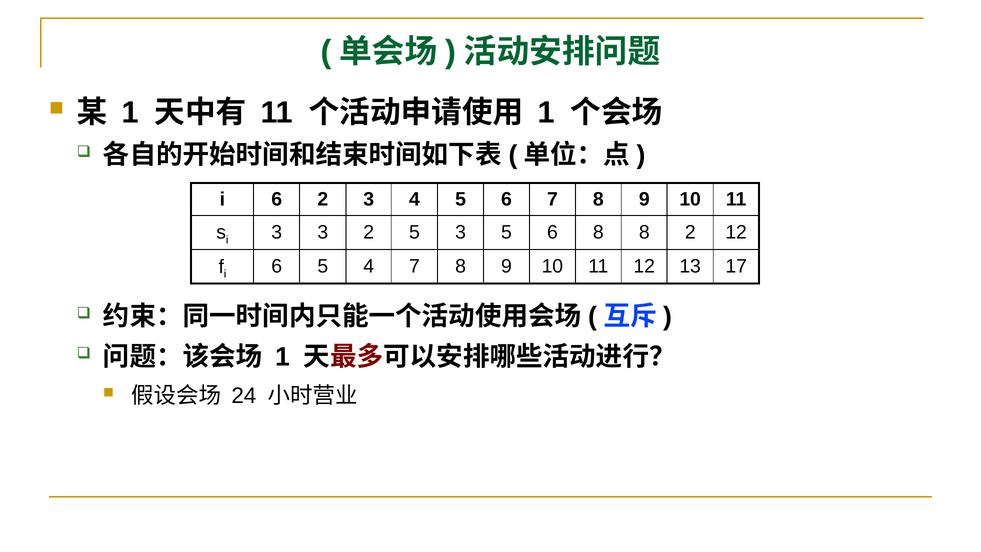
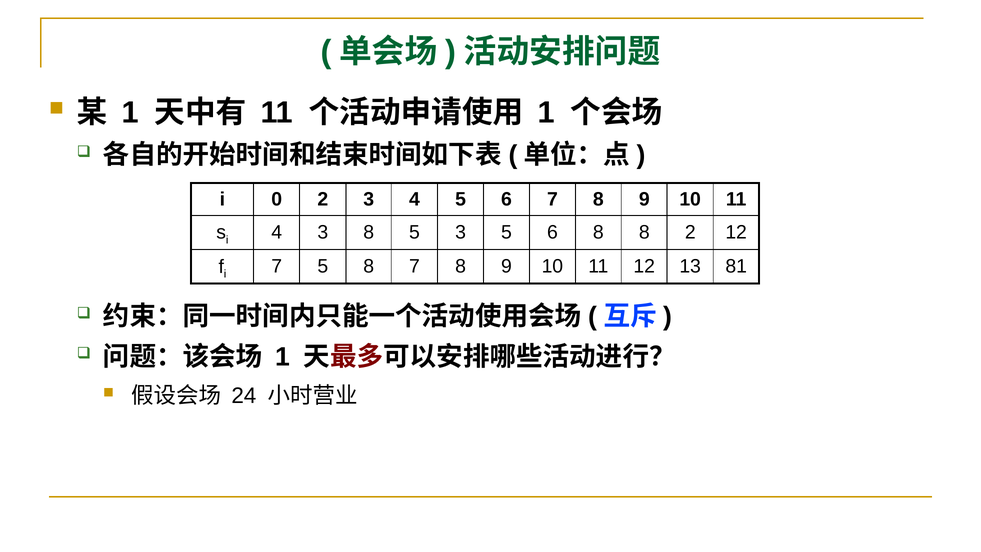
6: 6 -> 0 (277, 200)
i 3: 3 -> 4 (277, 232)
3 2: 2 -> 8 (369, 232)
6: 6 -> 7 (277, 266)
5 4: 4 -> 8 (369, 266)
17: 17 -> 81 (736, 266)
